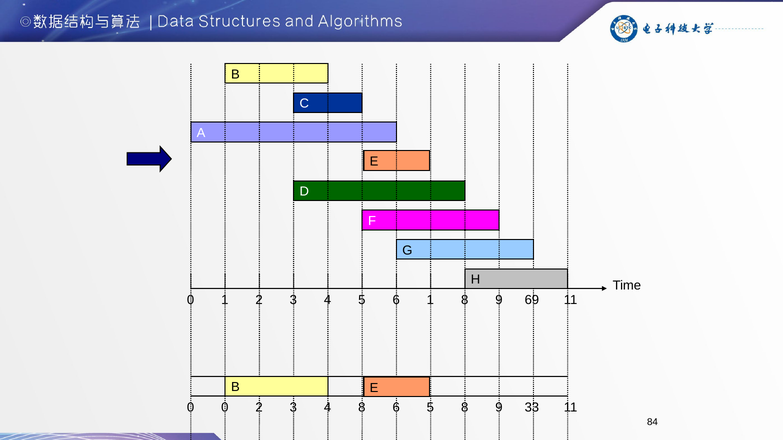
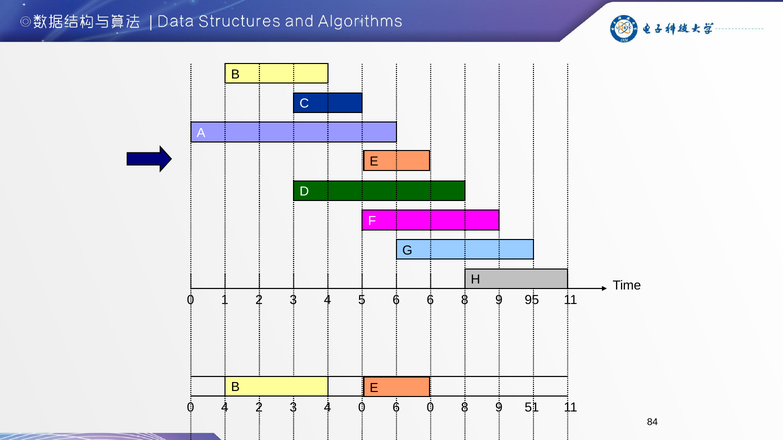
6 1: 1 -> 6 (430, 300)
69: 69 -> 95 (532, 300)
0 0: 0 -> 4 (225, 408)
4 8: 8 -> 0 (362, 408)
6 5: 5 -> 0 (430, 408)
33: 33 -> 51 (532, 408)
